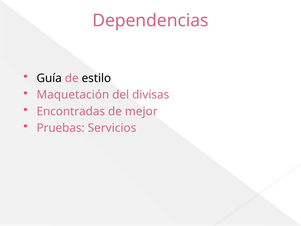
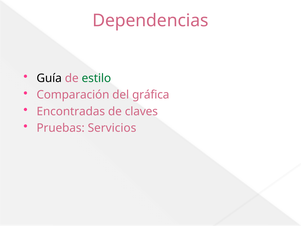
estilo colour: black -> green (96, 78)
Maquetación: Maquetación -> Comparación (73, 95)
divisas: divisas -> gráfica (151, 95)
mejor: mejor -> claves (141, 111)
